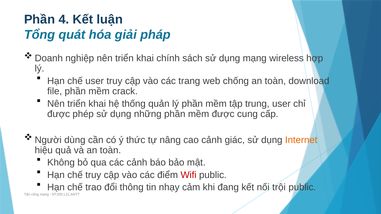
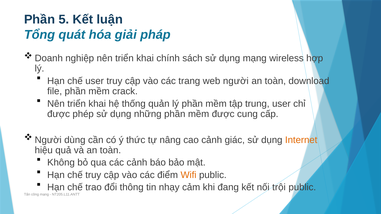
4: 4 -> 5 (64, 19)
web chống: chống -> người (236, 81)
Wifi colour: red -> orange (189, 175)
